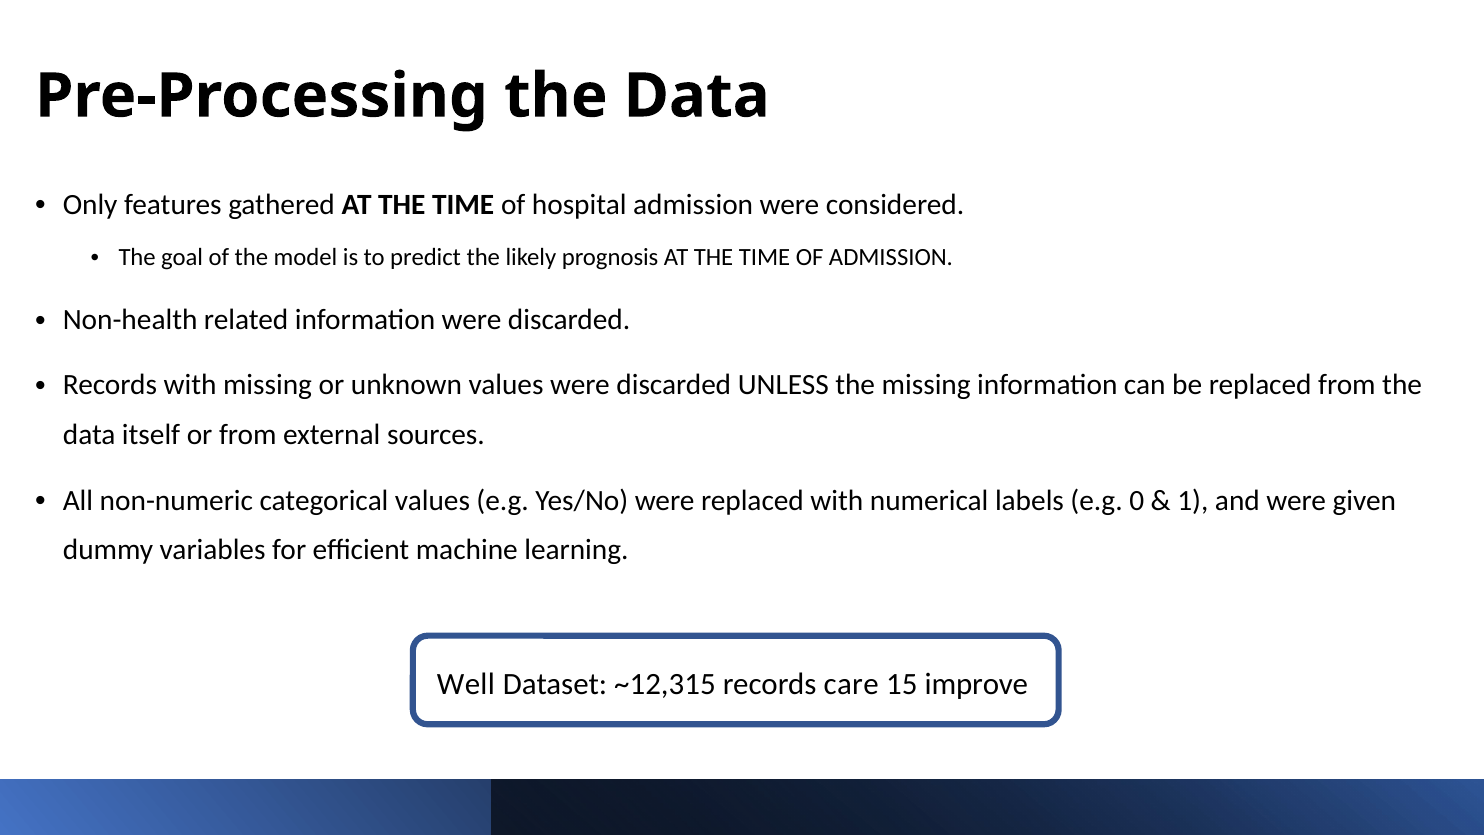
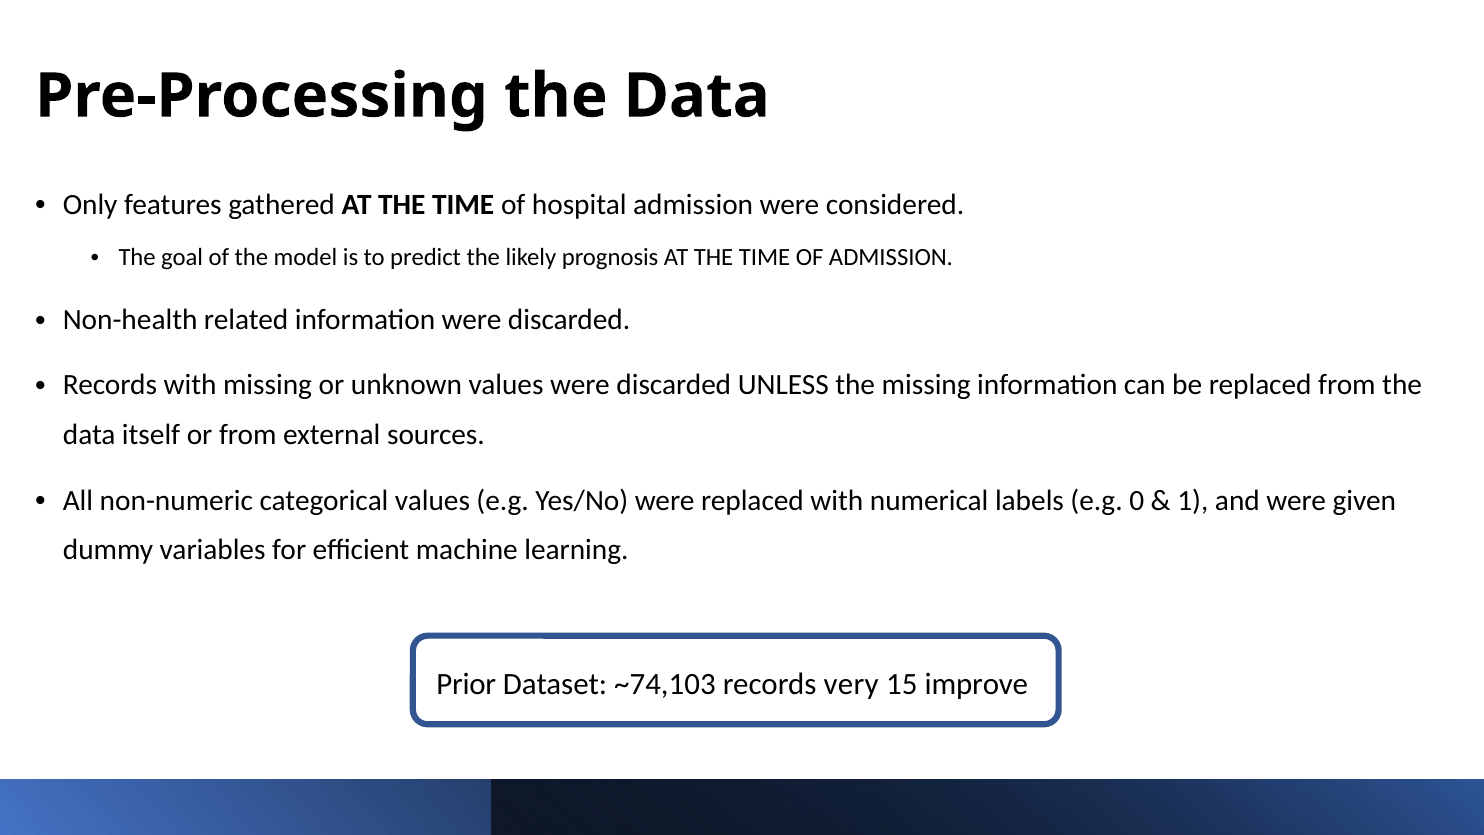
Well: Well -> Prior (466, 684)
~12,315: ~12,315 -> ~74,103 (665, 684)
care: care -> very (851, 684)
